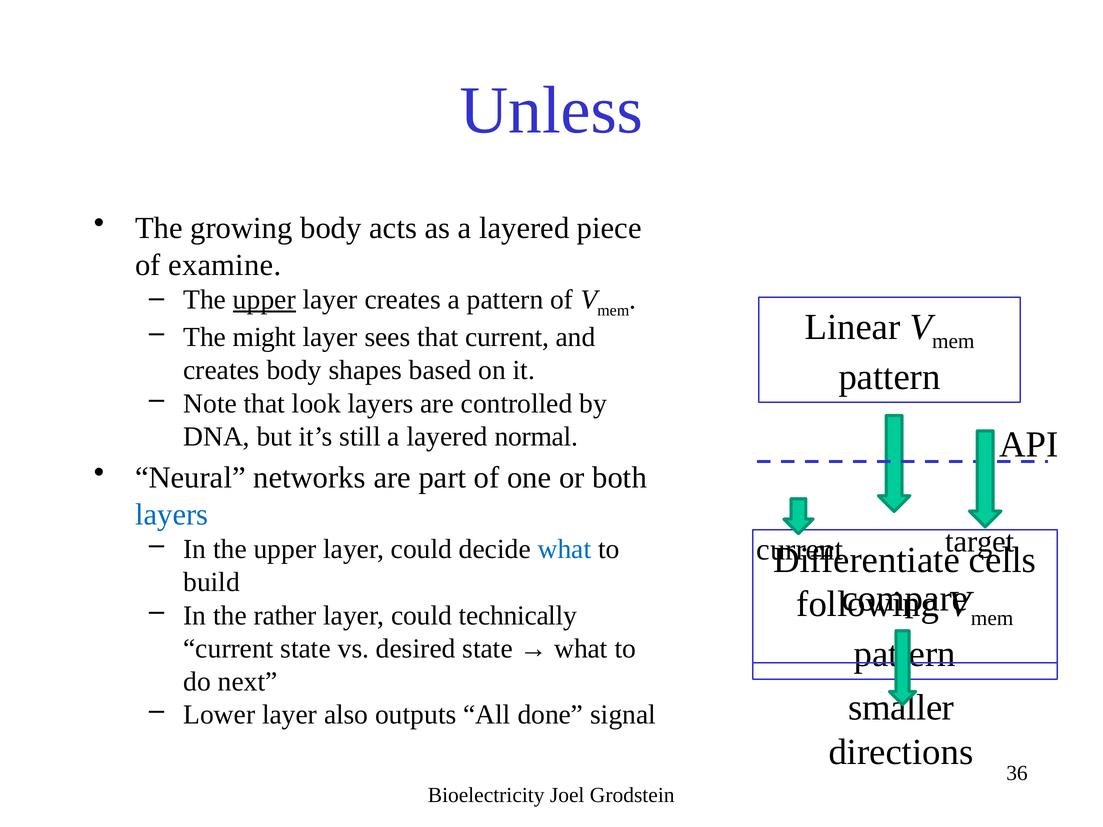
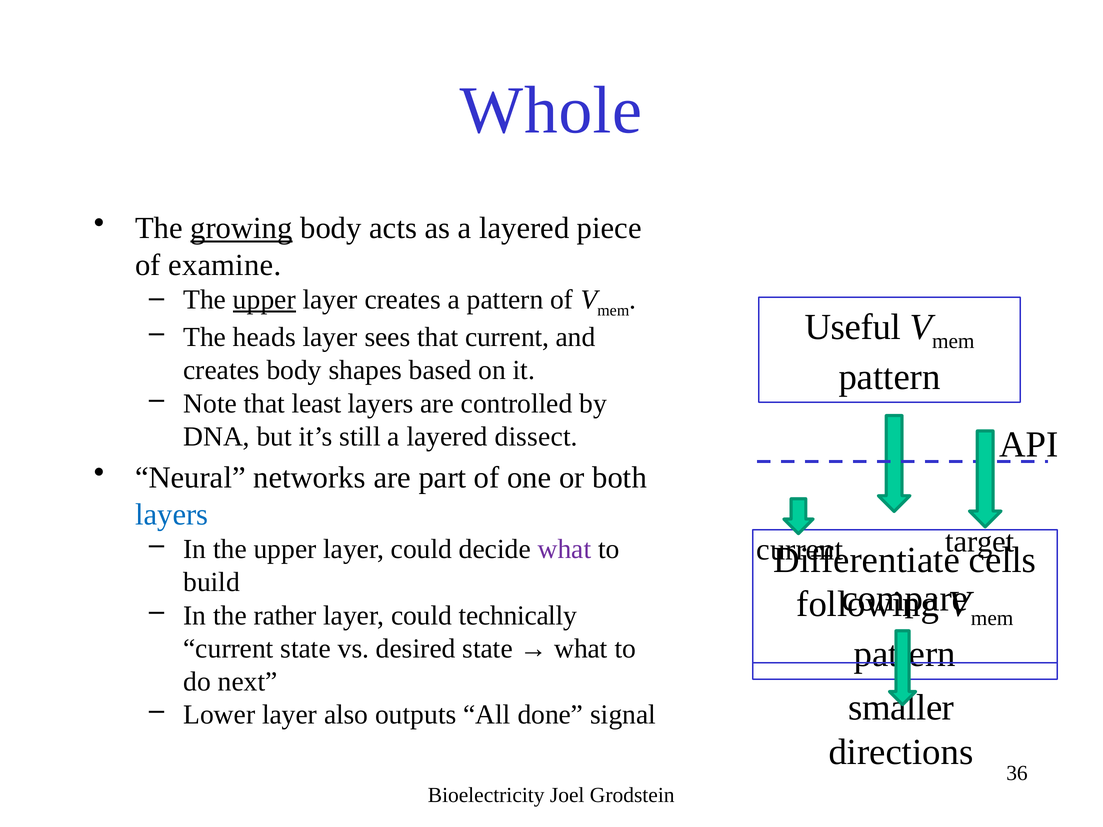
Unless: Unless -> Whole (551, 110)
growing underline: none -> present (242, 228)
Linear: Linear -> Useful (853, 327)
might: might -> heads (264, 337)
look: look -> least (317, 404)
normal: normal -> dissect (536, 437)
what colour: blue -> purple (564, 549)
